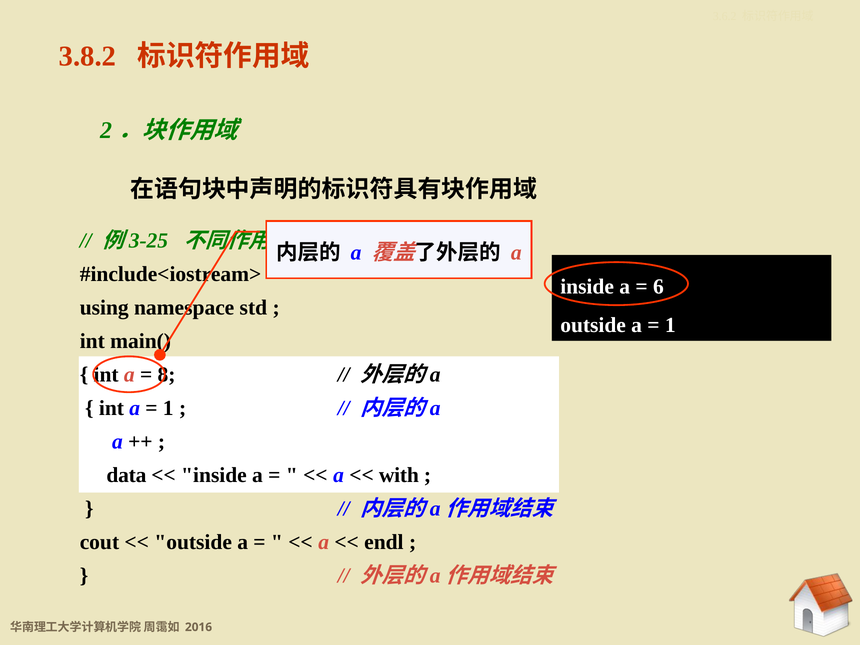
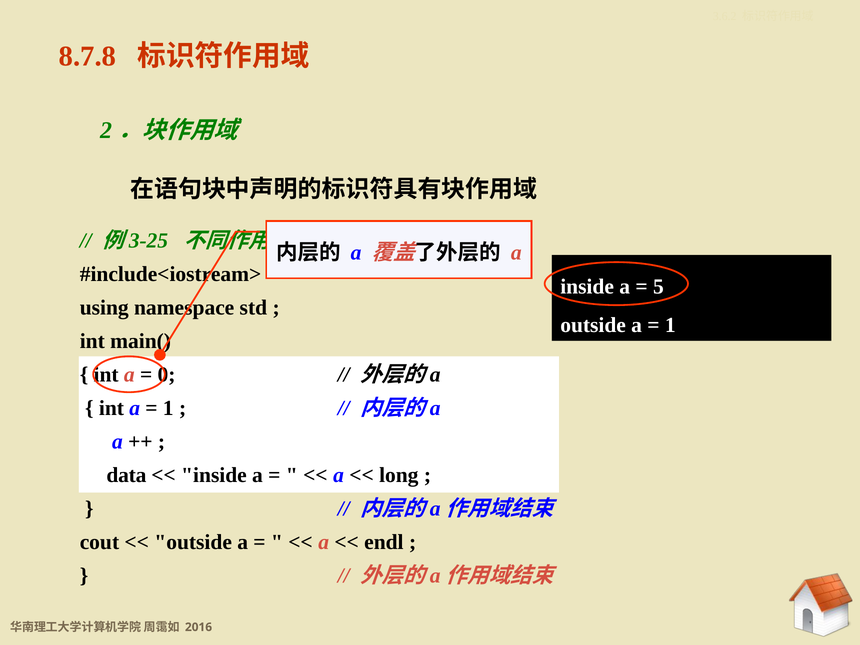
3.8.2: 3.8.2 -> 8.7.8 (88, 56)
6: 6 -> 5 (658, 287)
8: 8 -> 0 (166, 375)
with: with -> long (399, 475)
